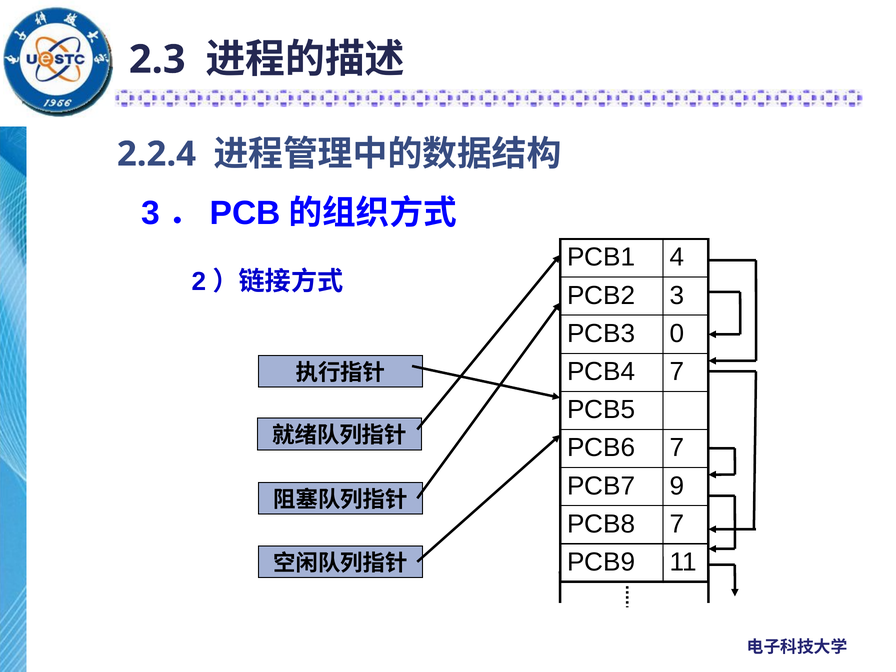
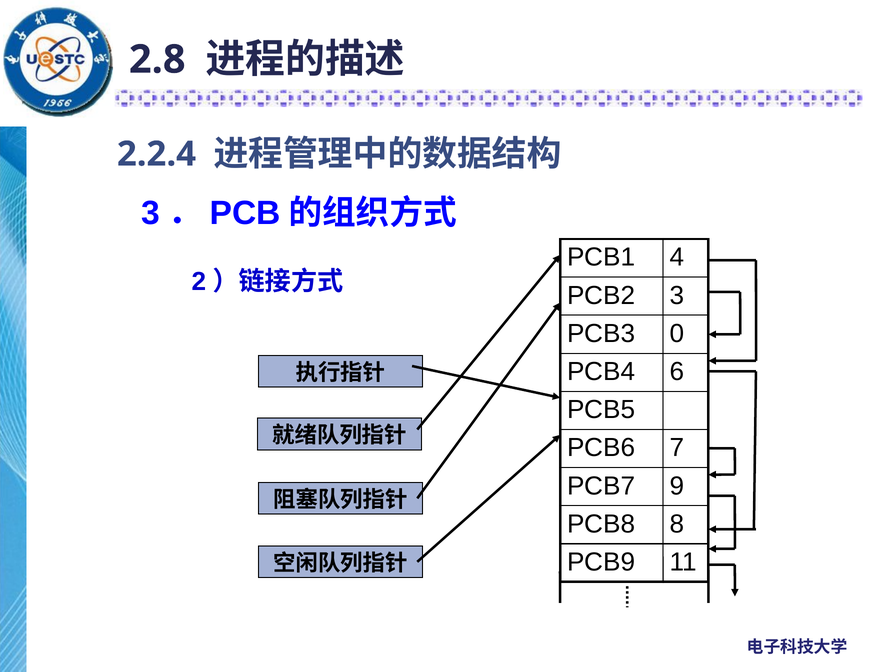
2.3: 2.3 -> 2.8 (157, 60)
PCB4 7: 7 -> 6 (677, 372)
PCB8 7: 7 -> 8 (677, 524)
